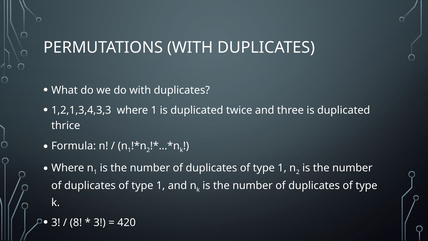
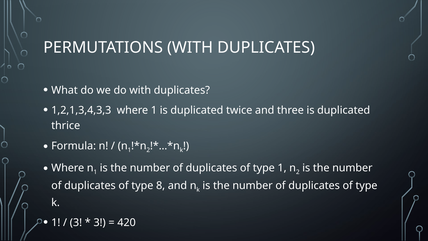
1: 1 -> 8 (161, 185)
3: 3 -> 1 (56, 222)
8: 8 -> 3 (76, 222)
